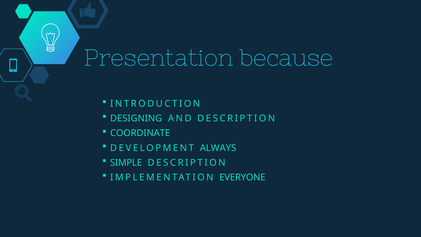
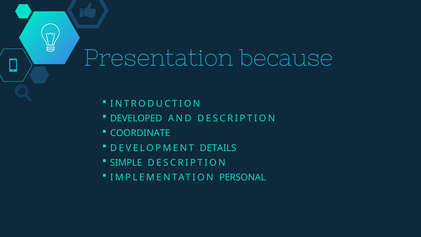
DESIGNING: DESIGNING -> DEVELOPED (136, 118)
ALWAYS: ALWAYS -> DETAILS (218, 148)
EVERYONE: EVERYONE -> PERSONAL (242, 177)
